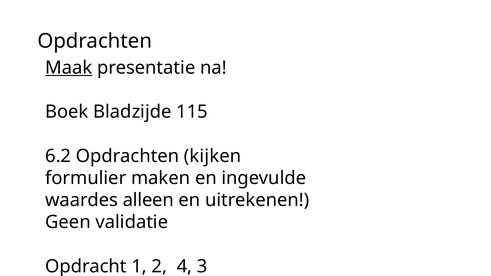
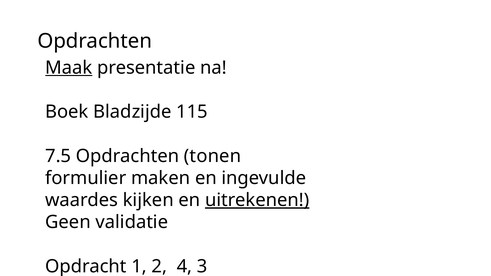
6.2: 6.2 -> 7.5 (58, 156)
kijken: kijken -> tonen (213, 156)
alleen: alleen -> kijken (148, 200)
uitrekenen underline: none -> present (257, 200)
